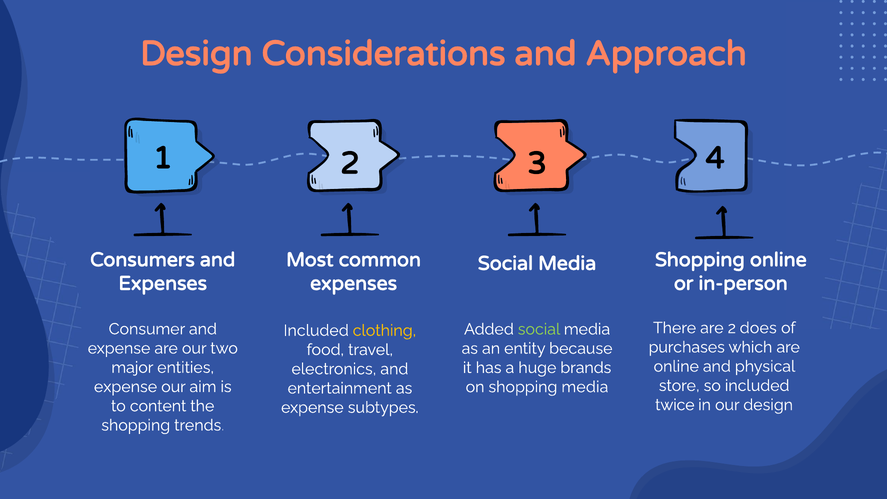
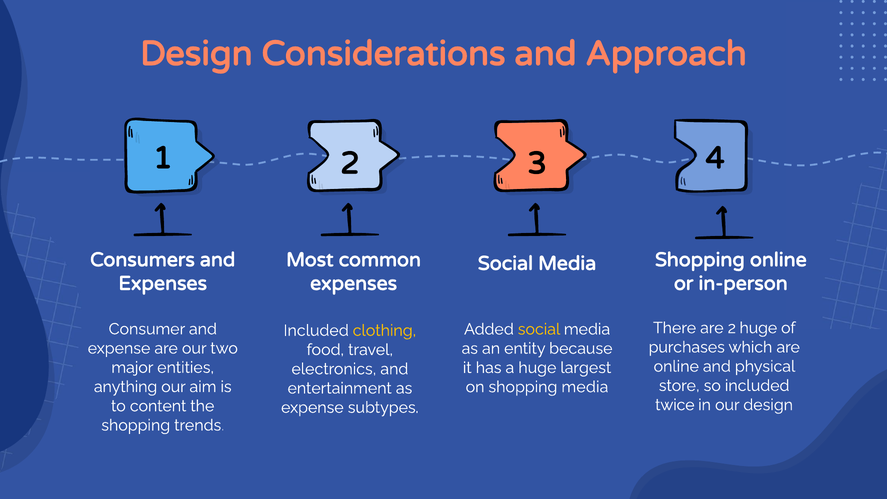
2 does: does -> huge (758, 328)
social colour: light green -> yellow (539, 329)
brands: brands -> largest (586, 368)
expense: expense -> anything (126, 387)
